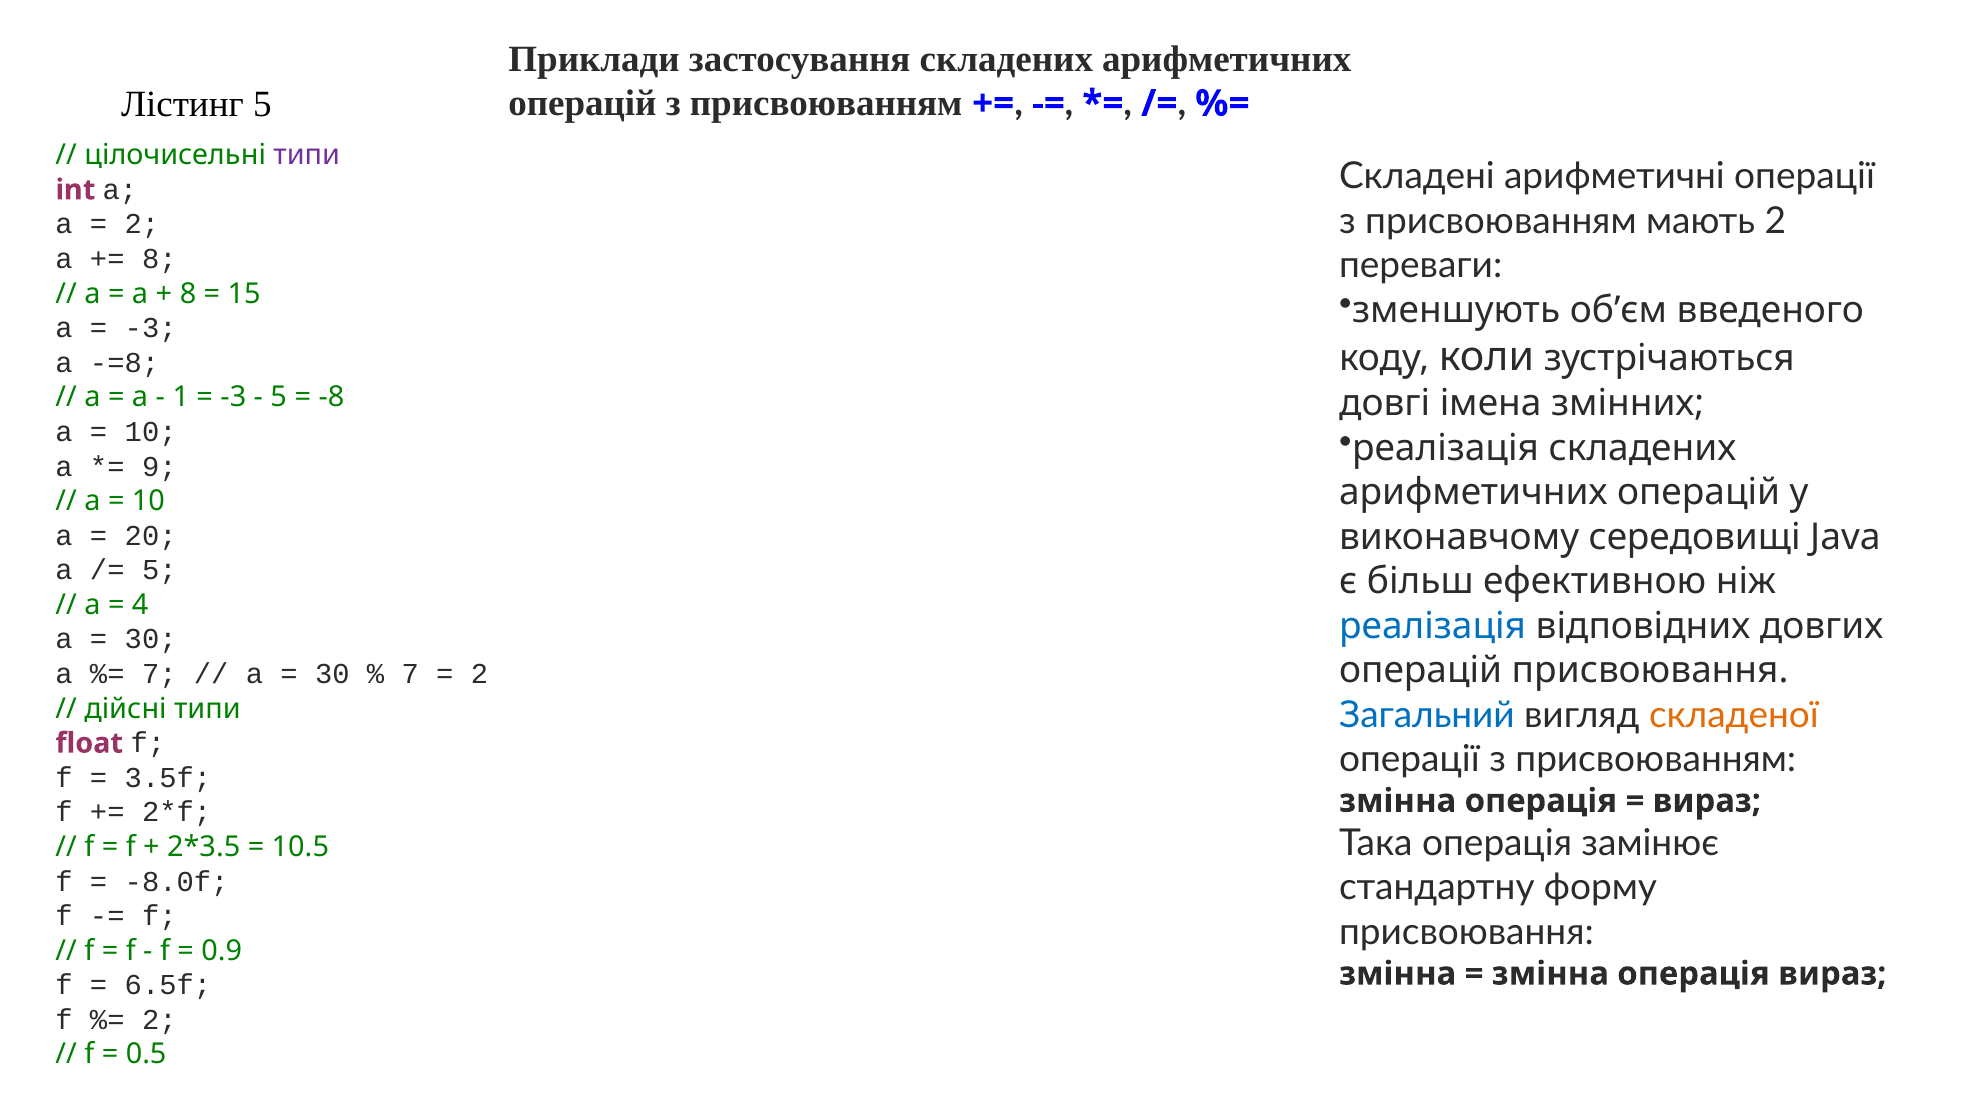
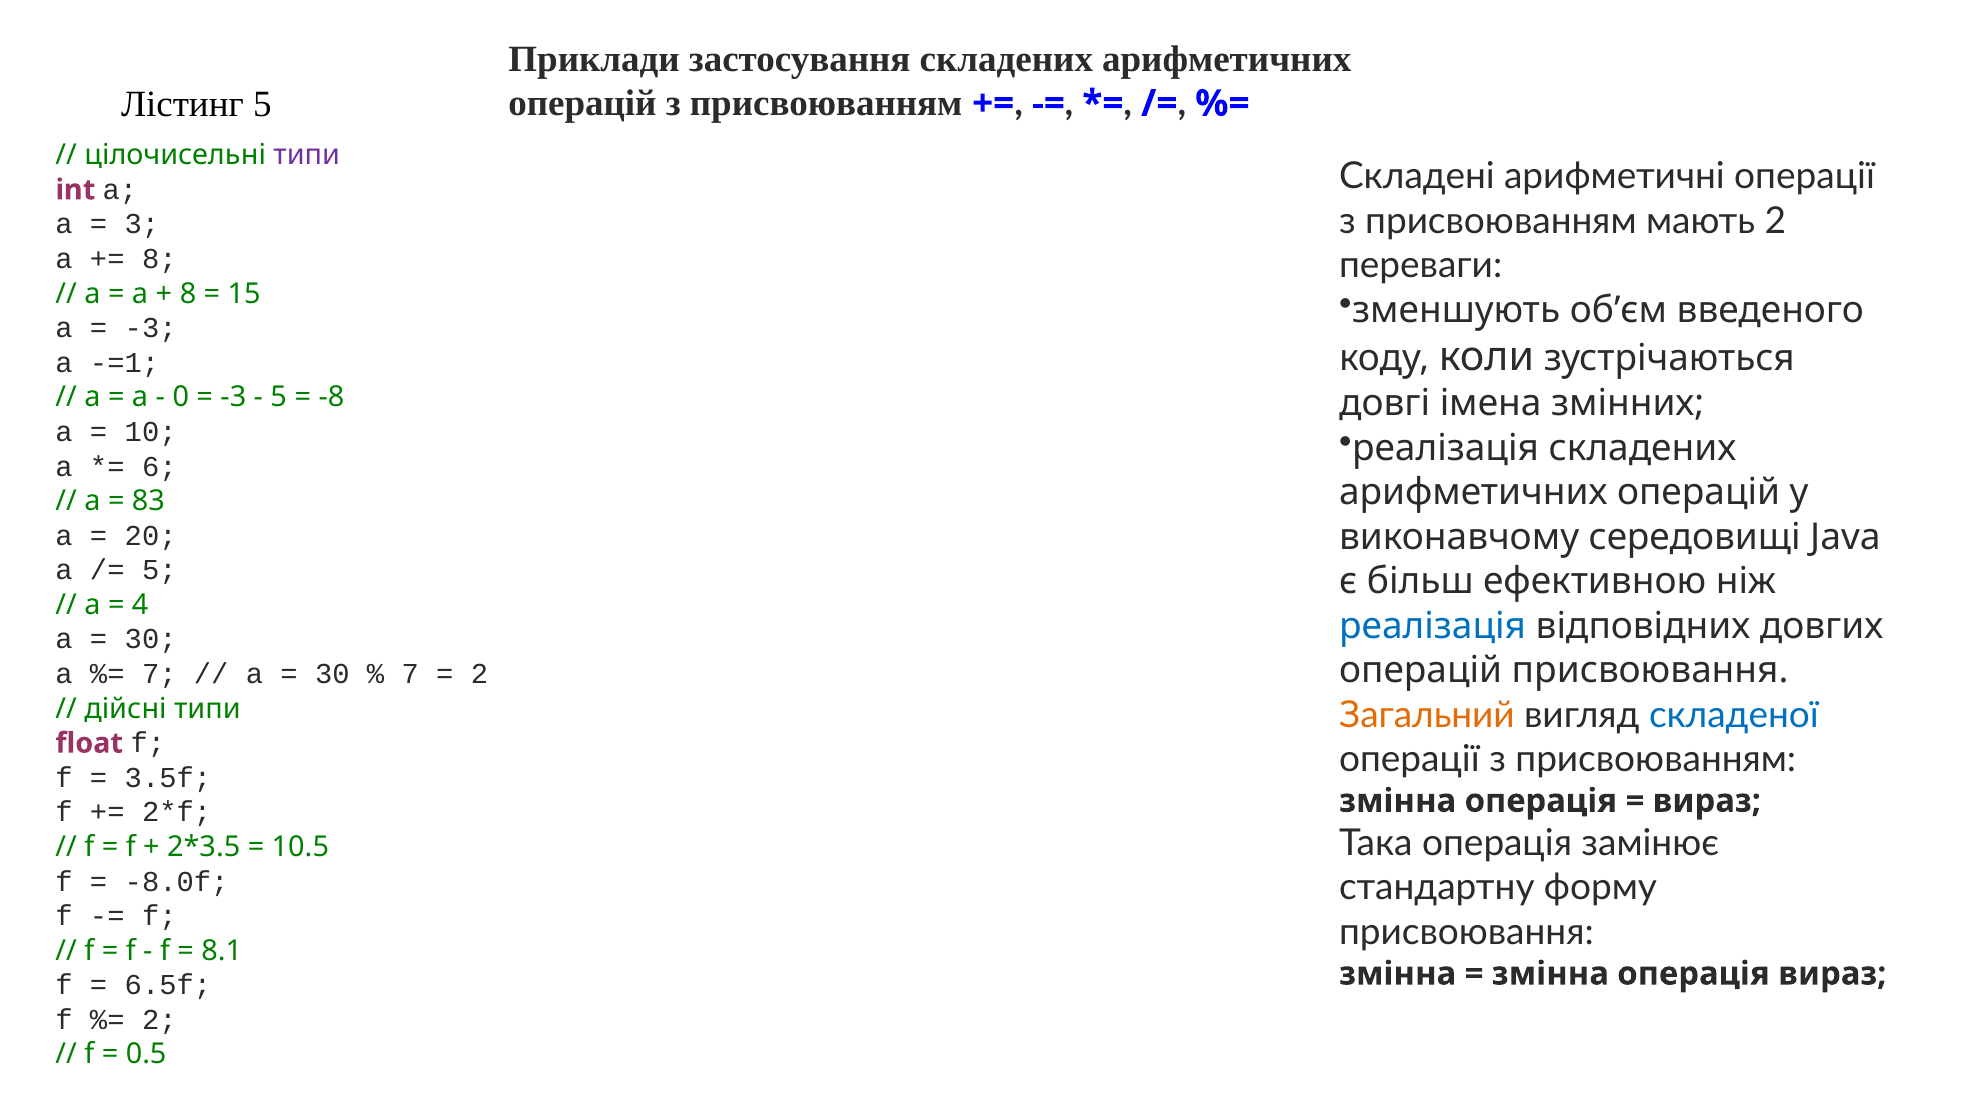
2: 2 -> 3 (142, 224)
-=8: -=8 -> -=1 (125, 363)
1: 1 -> 0 (181, 397)
9: 9 -> 6 (159, 466)
10: 10 -> 83 (148, 501)
Загальний colour: blue -> orange (1427, 715)
складеної colour: orange -> blue (1734, 715)
0.9: 0.9 -> 8.1 (222, 951)
